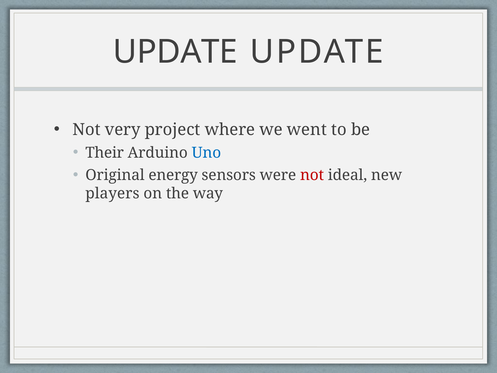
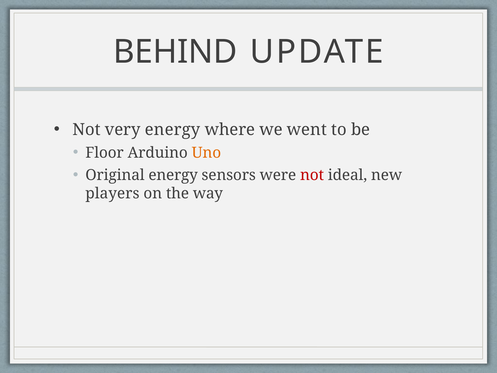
UPDATE: UPDATE -> BEHIND (175, 52)
very project: project -> energy (173, 130)
Their: Their -> Floor (105, 153)
Uno colour: blue -> orange (206, 153)
